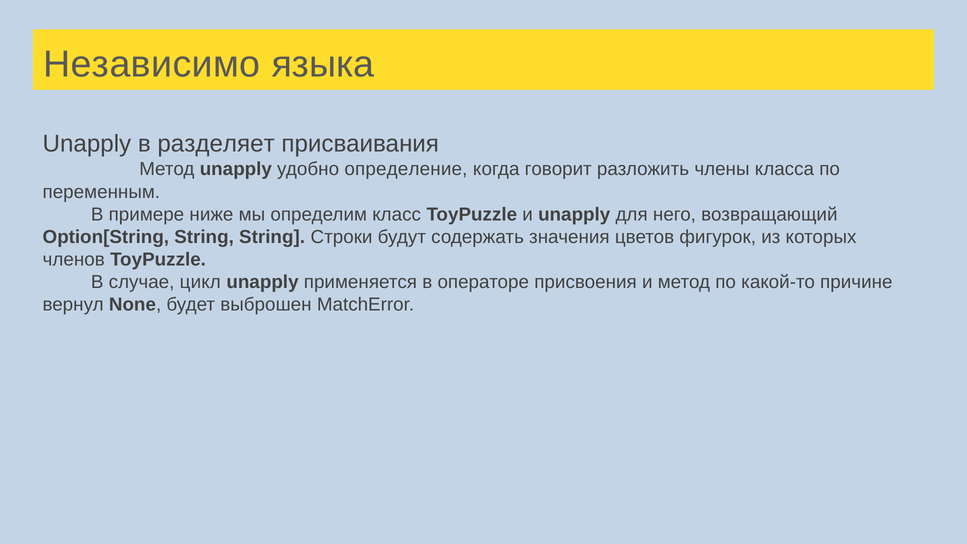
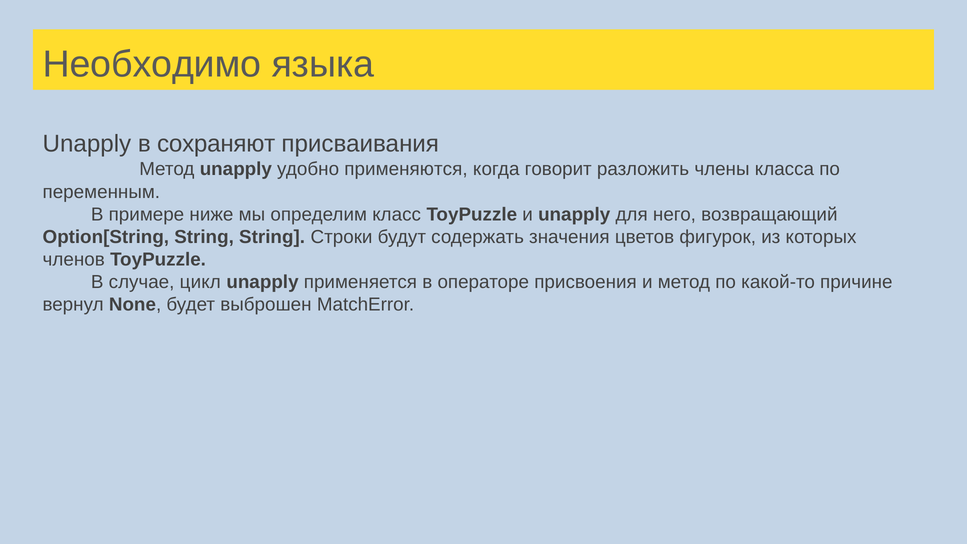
Независимо: Независимо -> Необходимо (152, 64)
разделяет: разделяет -> сохраняют (216, 144)
определение: определение -> применяются (406, 169)
